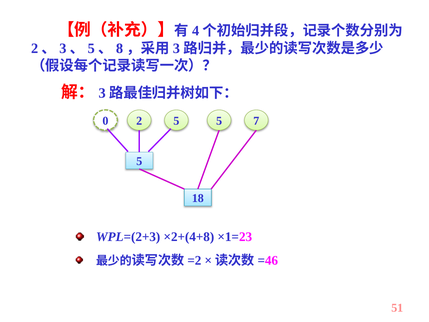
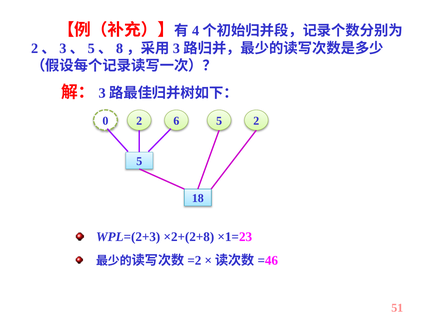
2 5: 5 -> 6 (176, 121)
5 7: 7 -> 2 (256, 121)
×2+(4+8: ×2+(4+8 -> ×2+(2+8 (189, 237)
